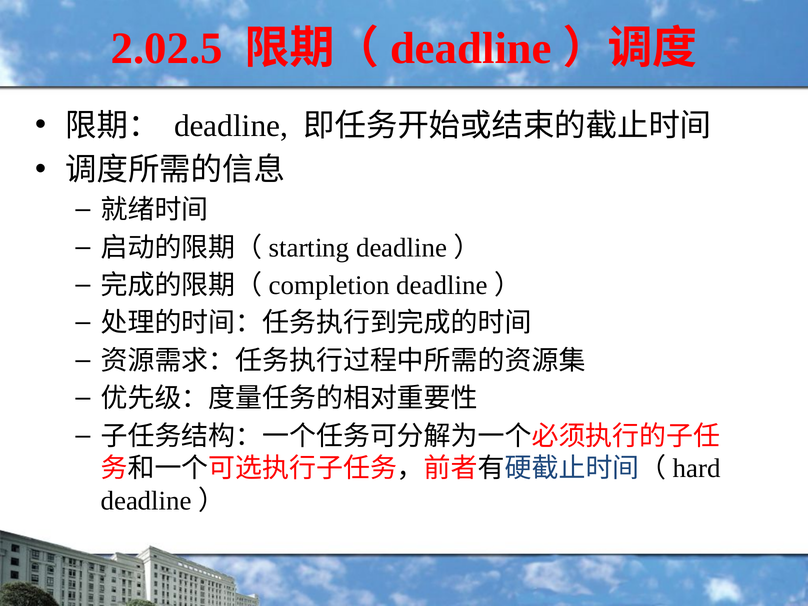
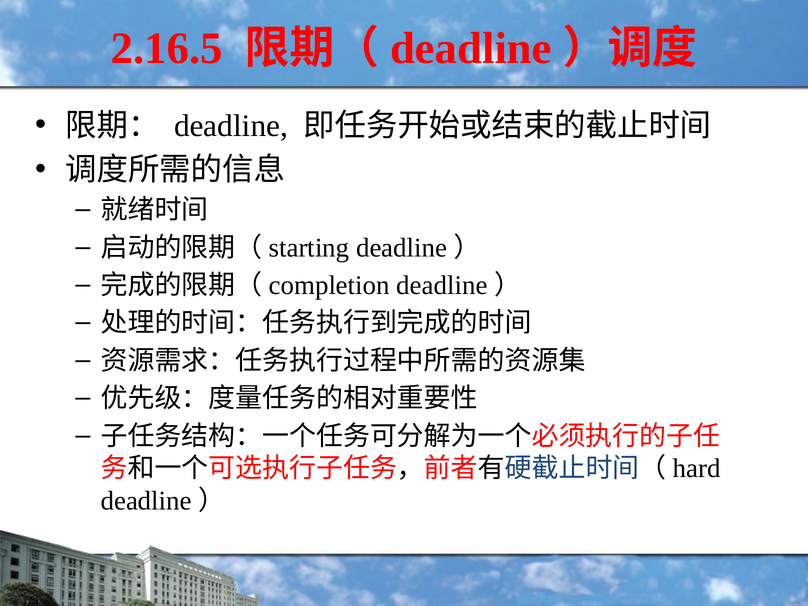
2.02.5: 2.02.5 -> 2.16.5 (167, 48)
